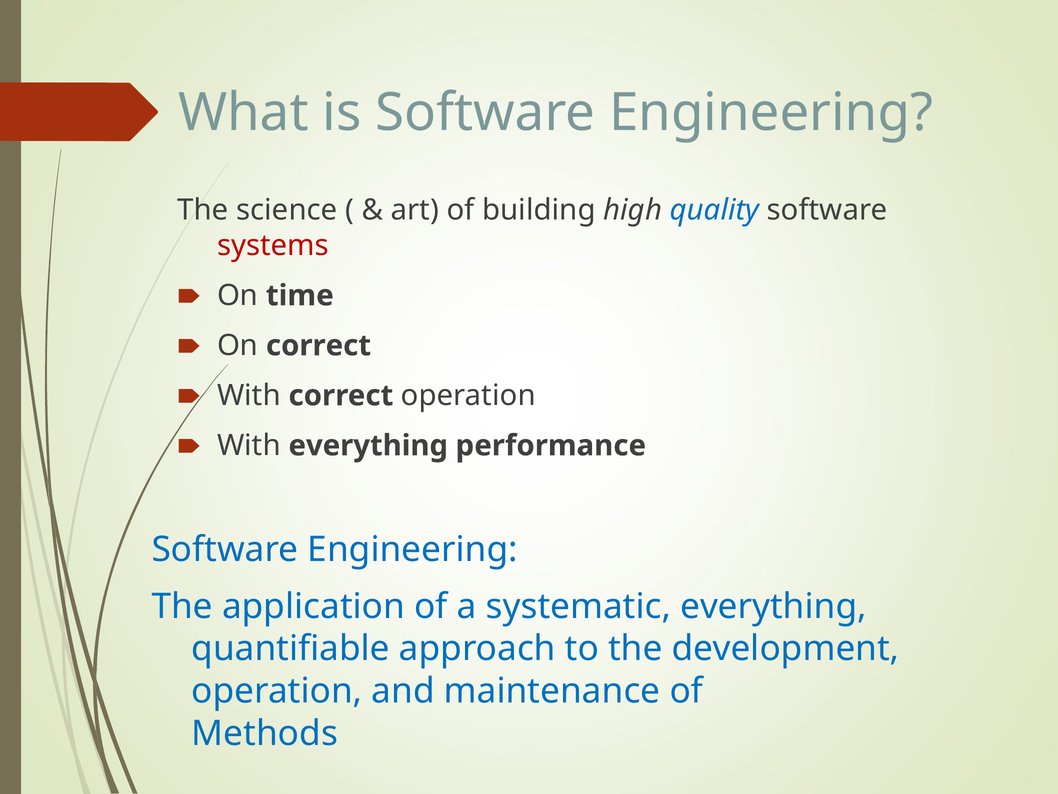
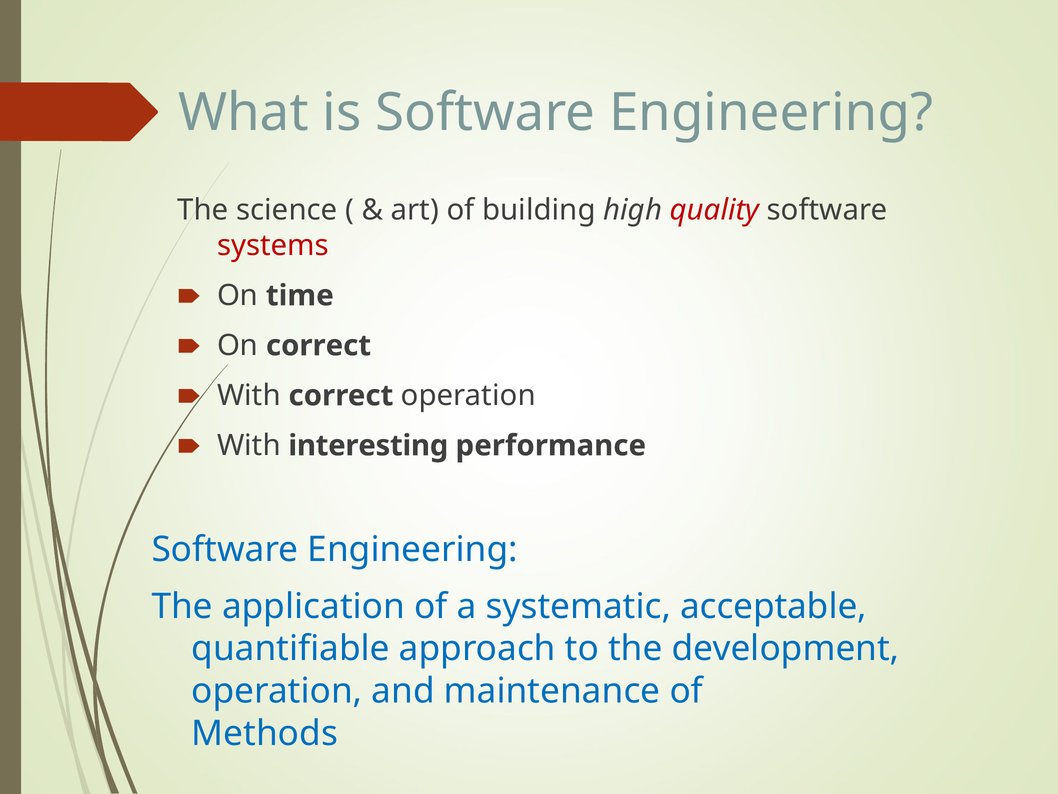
quality colour: blue -> red (714, 210)
With everything: everything -> interesting (368, 445)
systematic everything: everything -> acceptable (773, 606)
